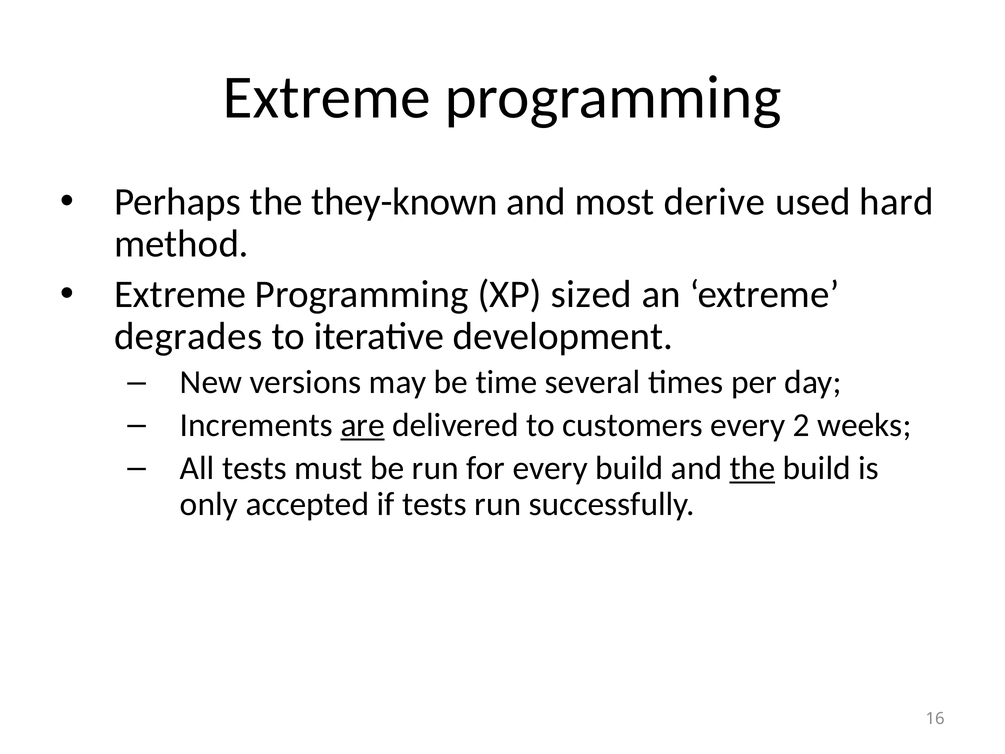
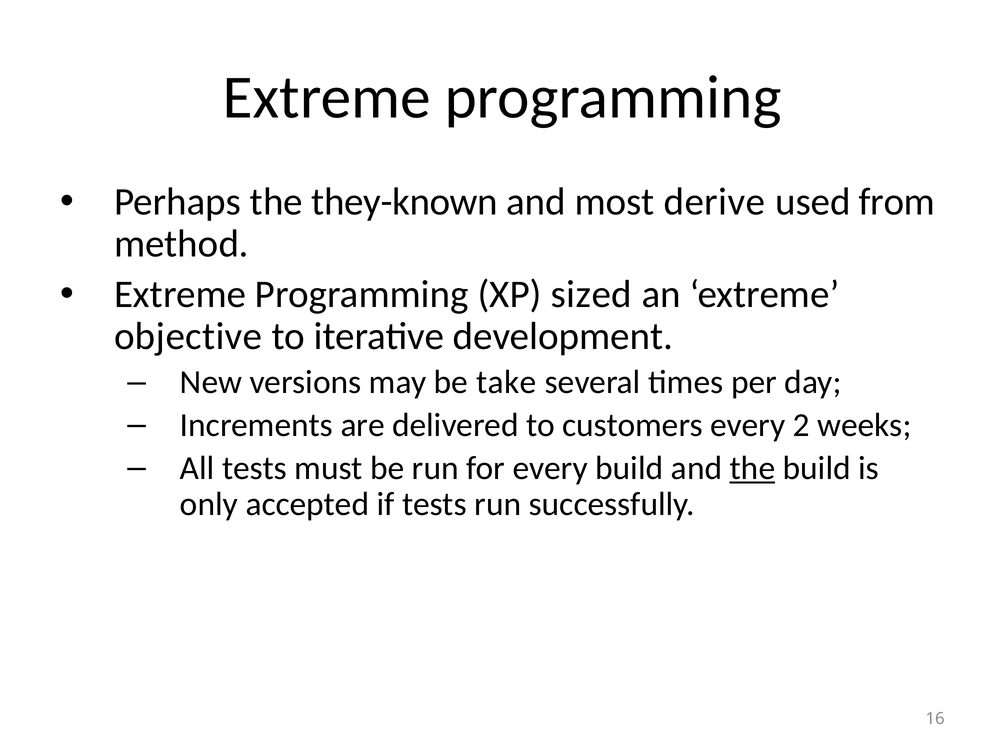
hard: hard -> from (897, 202)
degrades: degrades -> objective (188, 336)
time: time -> take (506, 382)
are underline: present -> none (363, 425)
